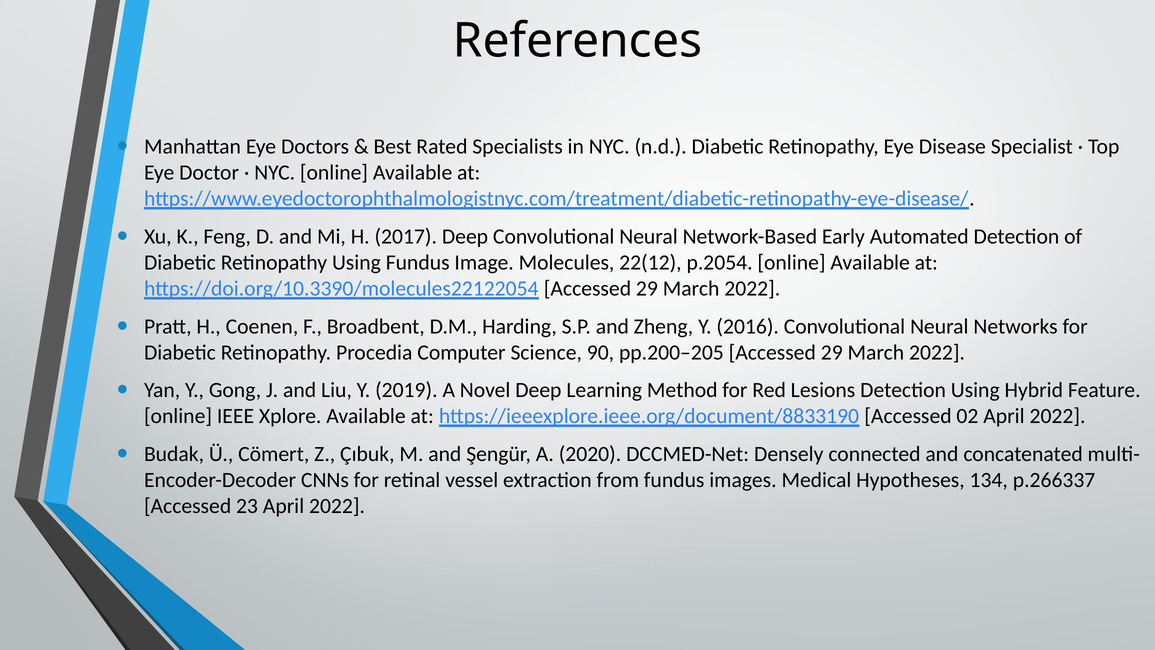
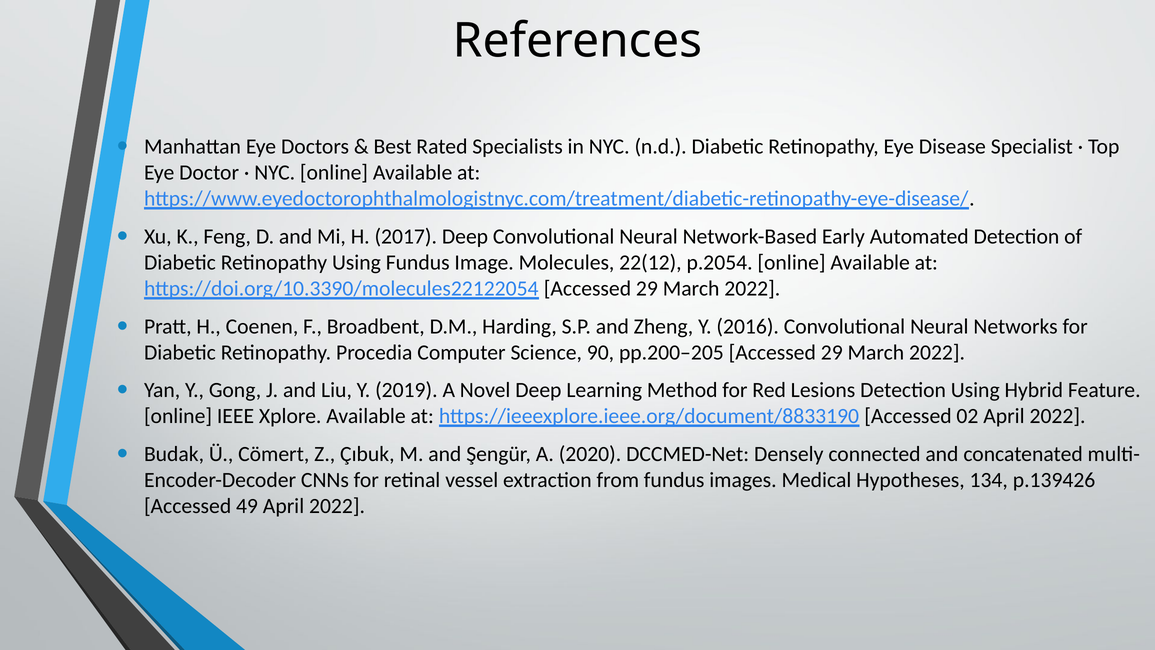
p.266337: p.266337 -> p.139426 (1054, 480)
23: 23 -> 49 (247, 506)
